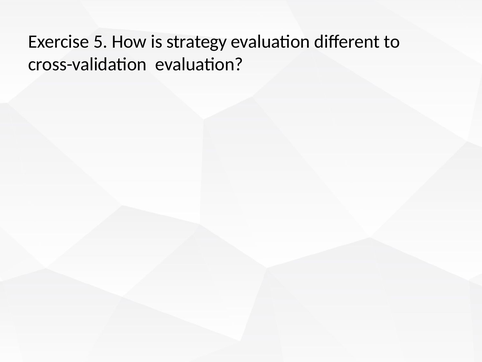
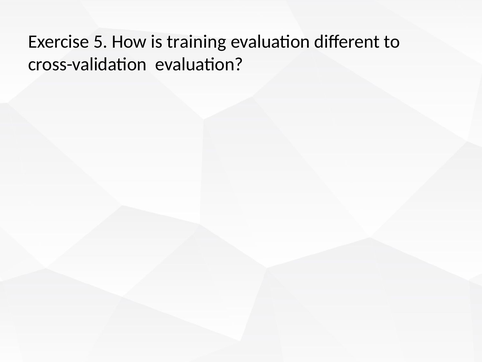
strategy: strategy -> training (197, 42)
